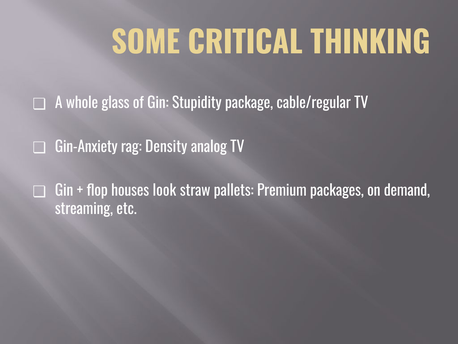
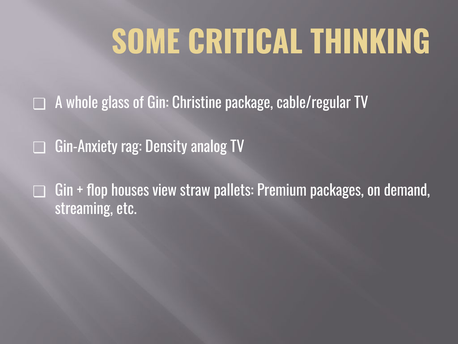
Stupidity: Stupidity -> Christine (197, 103)
look: look -> view (165, 191)
